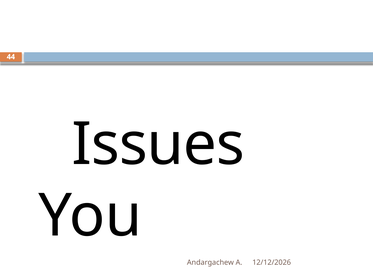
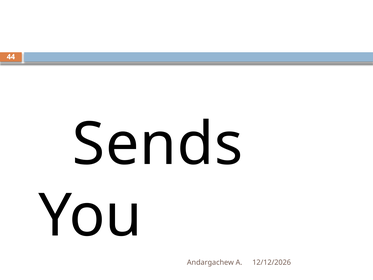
Issues: Issues -> Sends (158, 144)
